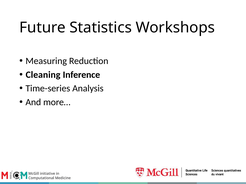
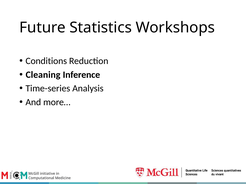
Measuring: Measuring -> Conditions (46, 61)
